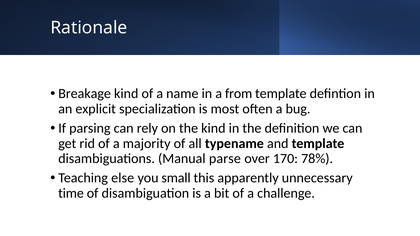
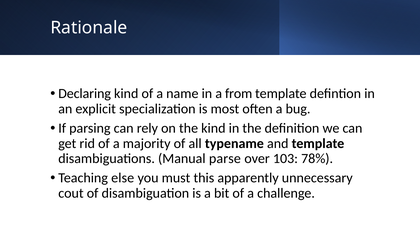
Breakage: Breakage -> Declaring (85, 94)
170: 170 -> 103 (285, 159)
small: small -> must (176, 178)
time: time -> cout (71, 193)
